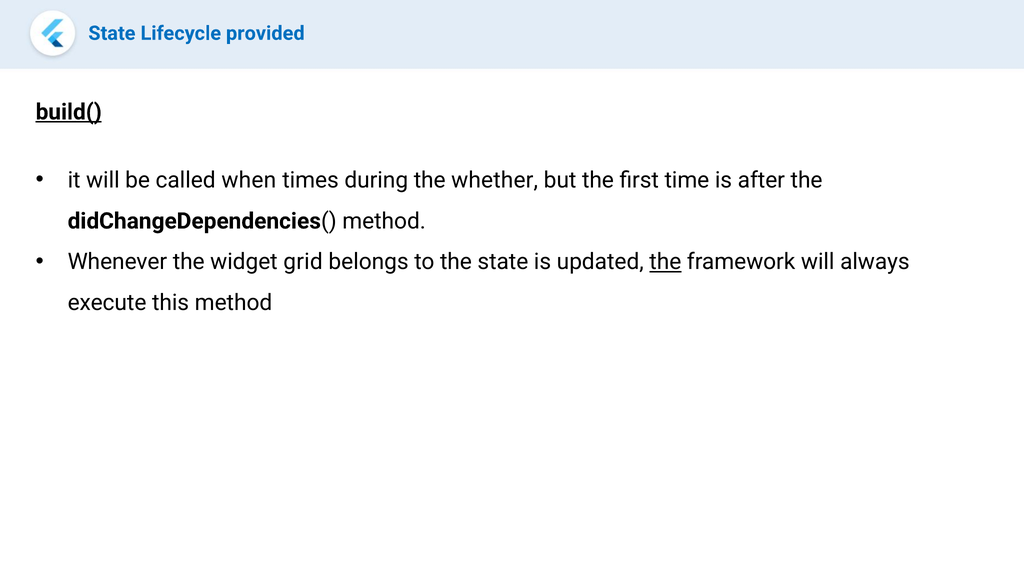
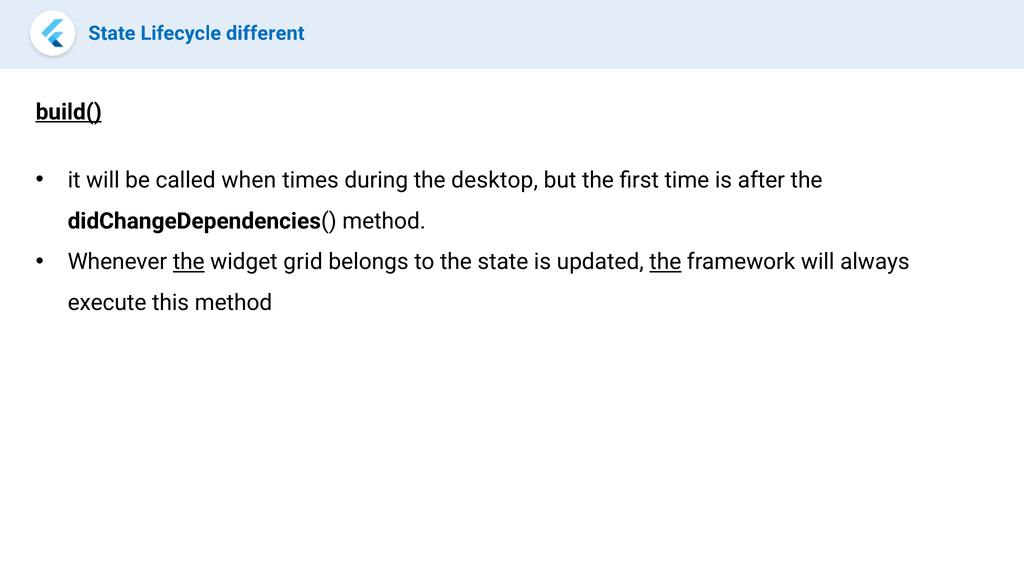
provided: provided -> different (265, 33)
whether: whether -> desktop (495, 180)
the underline: none -> present (189, 262)
